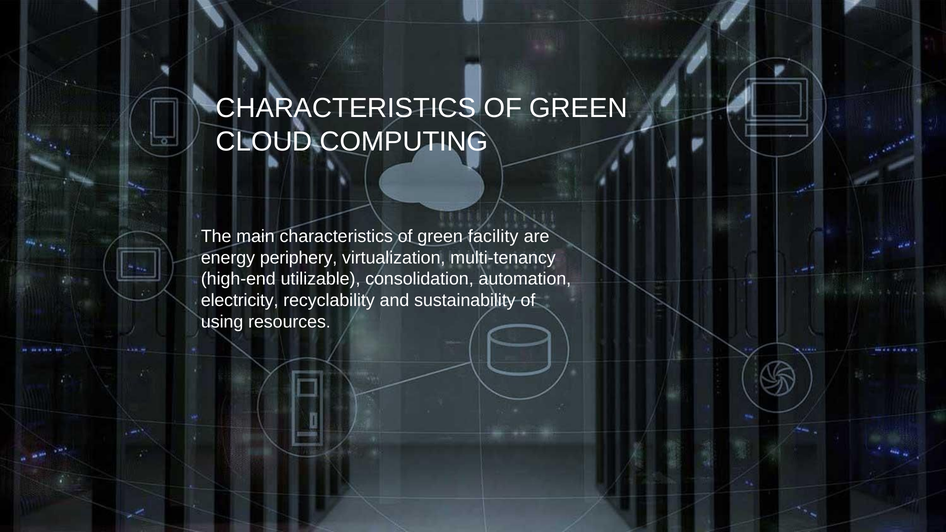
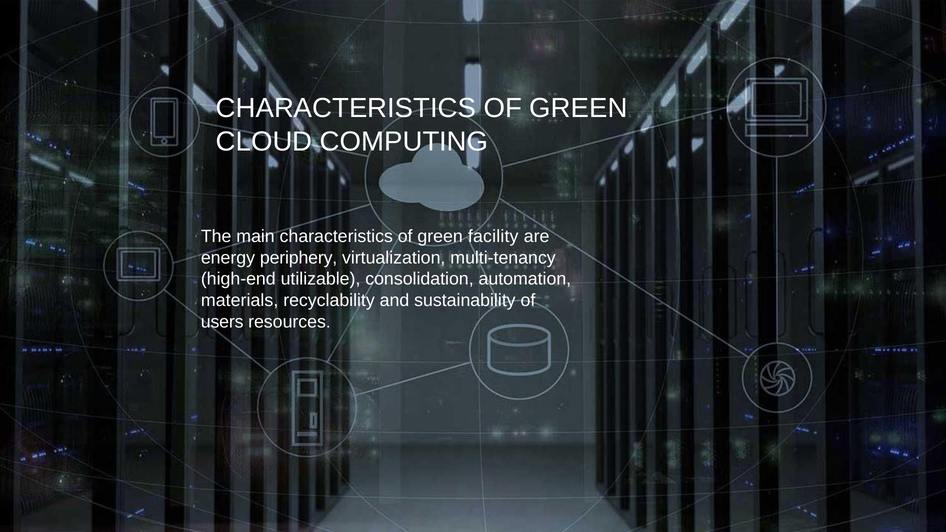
electricity: electricity -> materials (240, 300)
using: using -> users (222, 322)
